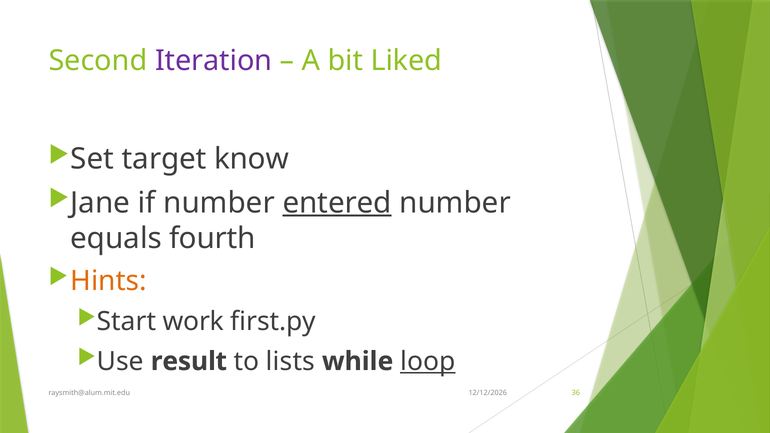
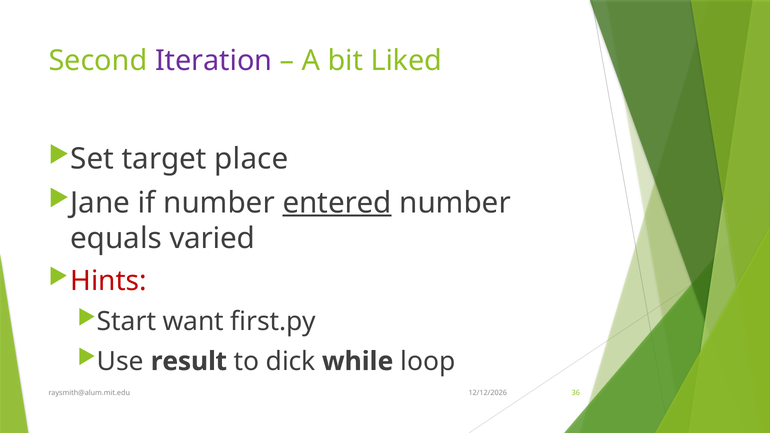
know: know -> place (251, 159)
fourth: fourth -> varied (212, 238)
Hints colour: orange -> red (108, 281)
work: work -> want (193, 322)
lists: lists -> dick (291, 361)
loop underline: present -> none (428, 361)
